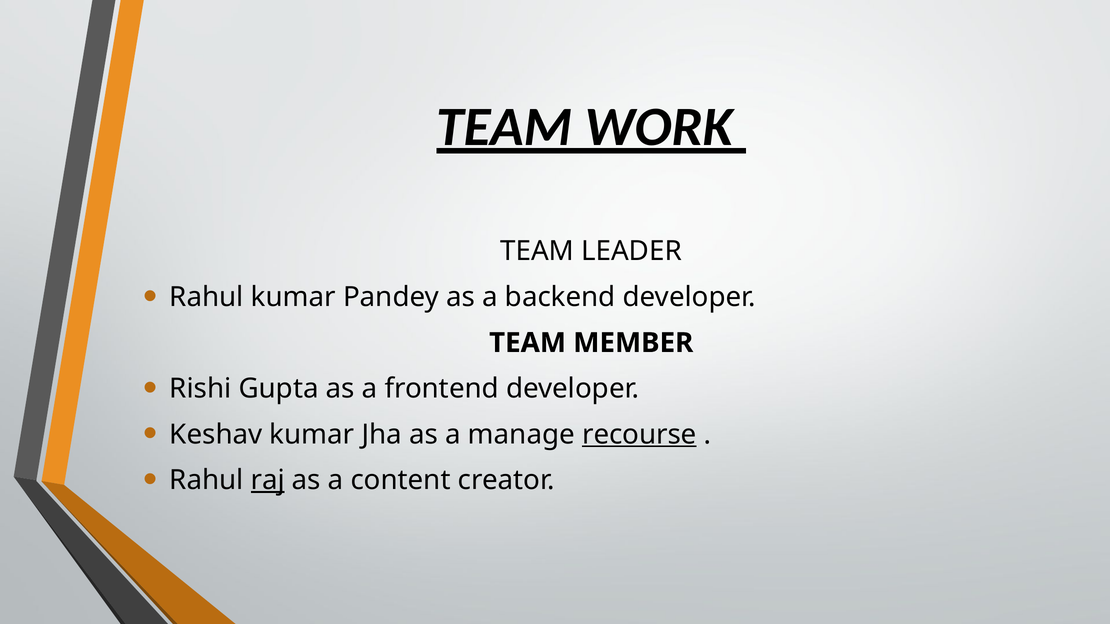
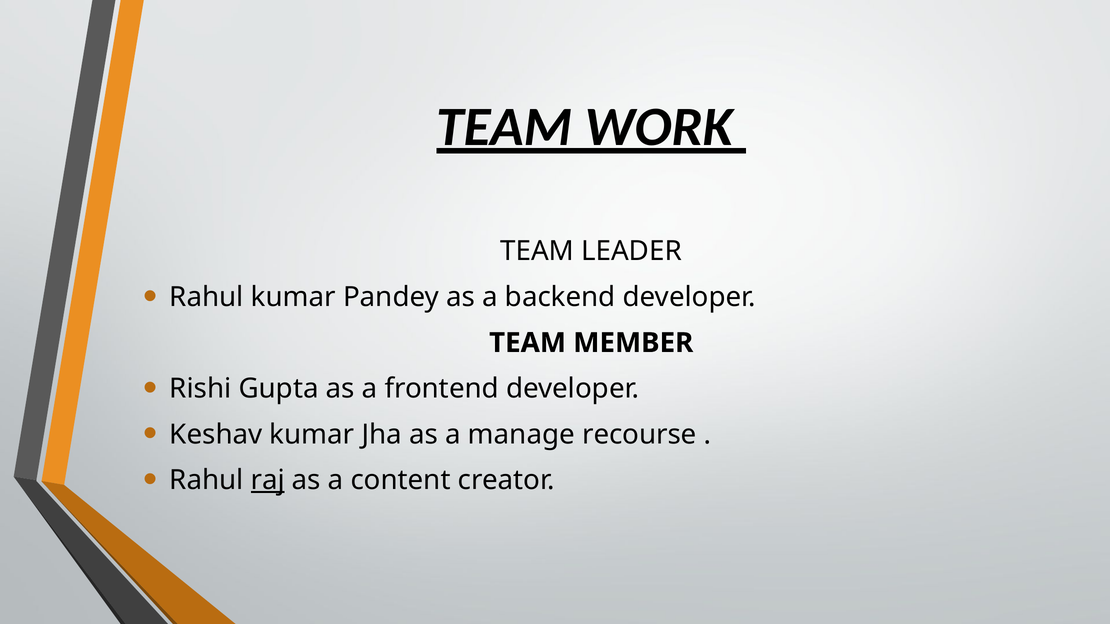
recourse underline: present -> none (639, 435)
